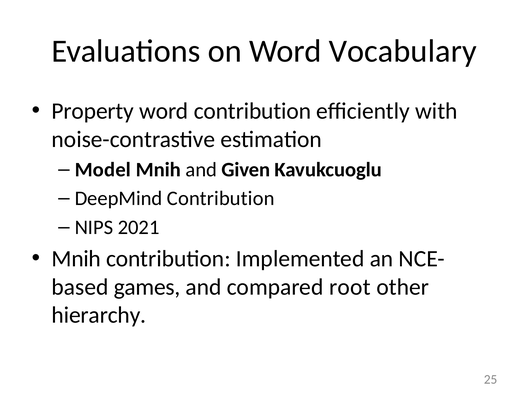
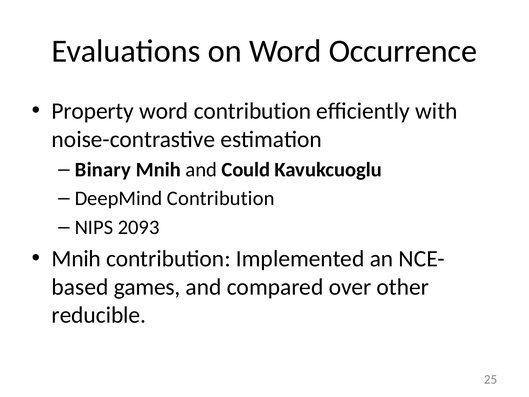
Vocabulary: Vocabulary -> Occurrence (403, 51)
Model: Model -> Binary (103, 170)
Given: Given -> Could (246, 170)
2021: 2021 -> 2093 (139, 227)
root: root -> over (350, 287)
hierarchy: hierarchy -> reducible (99, 315)
